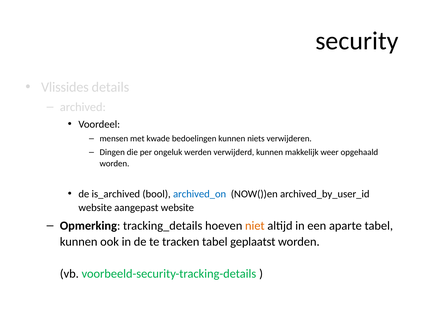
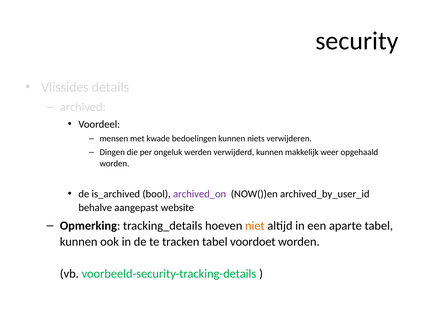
archived_on colour: blue -> purple (200, 194)
website: website -> behalve (95, 208)
geplaatst: geplaatst -> voordoet (253, 242)
